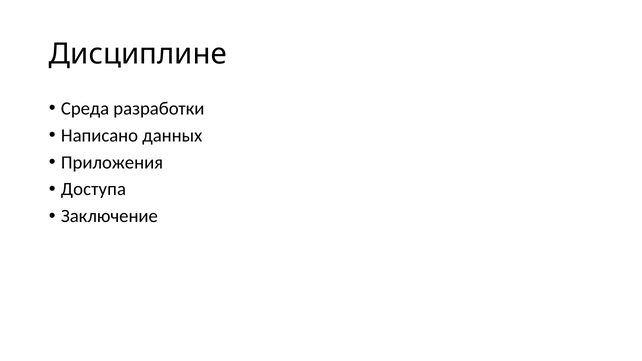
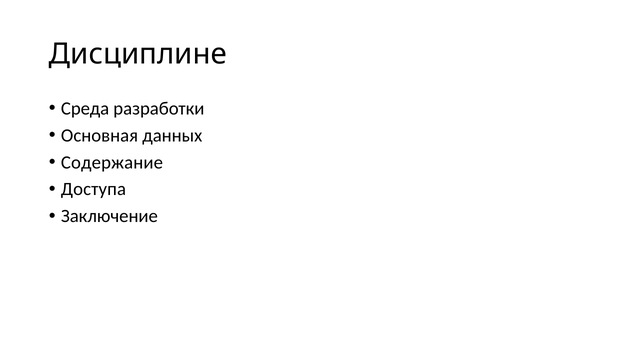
Написано: Написано -> Основная (100, 135)
Приложения: Приложения -> Содержание (112, 162)
